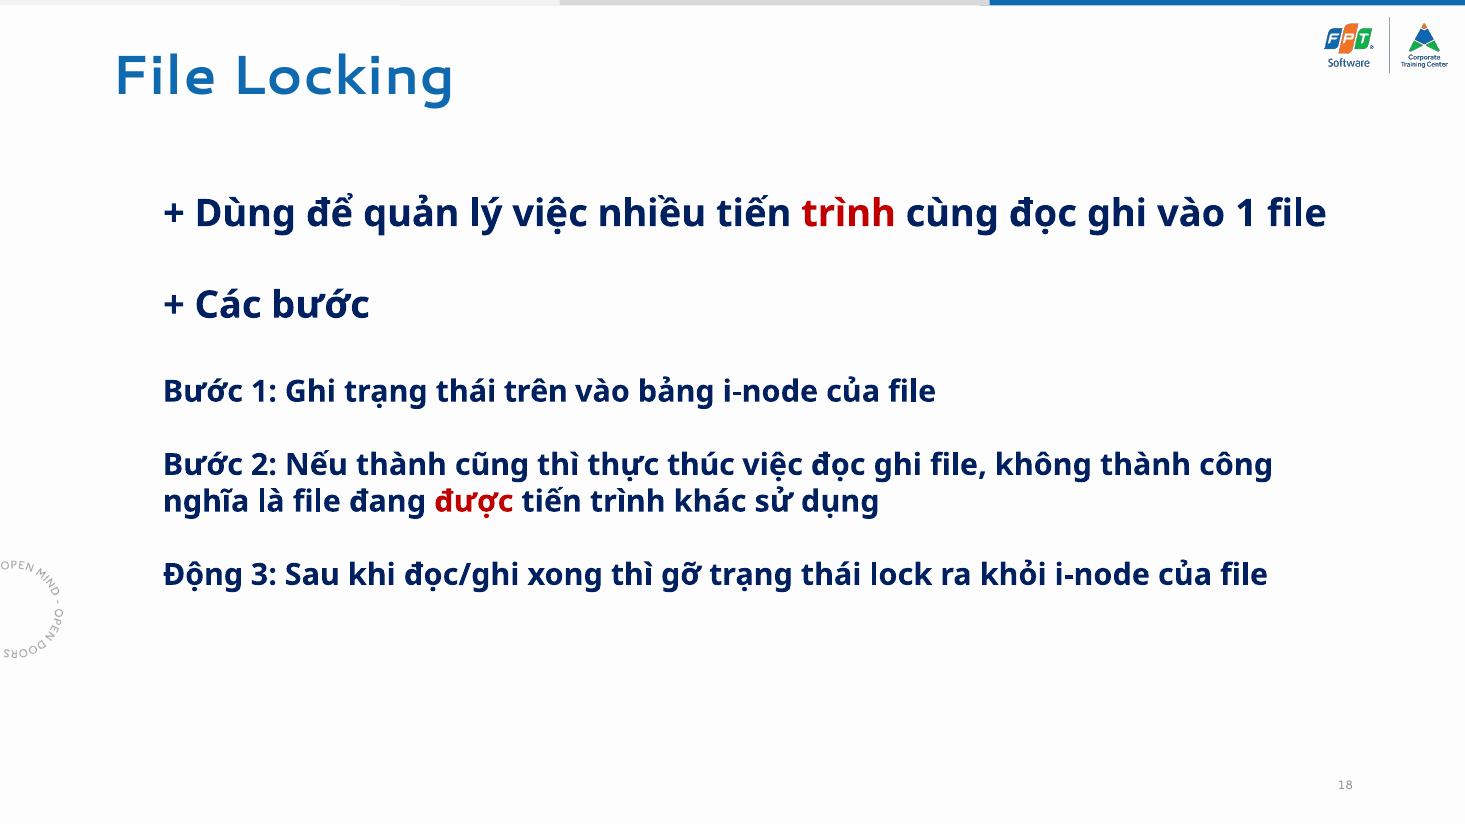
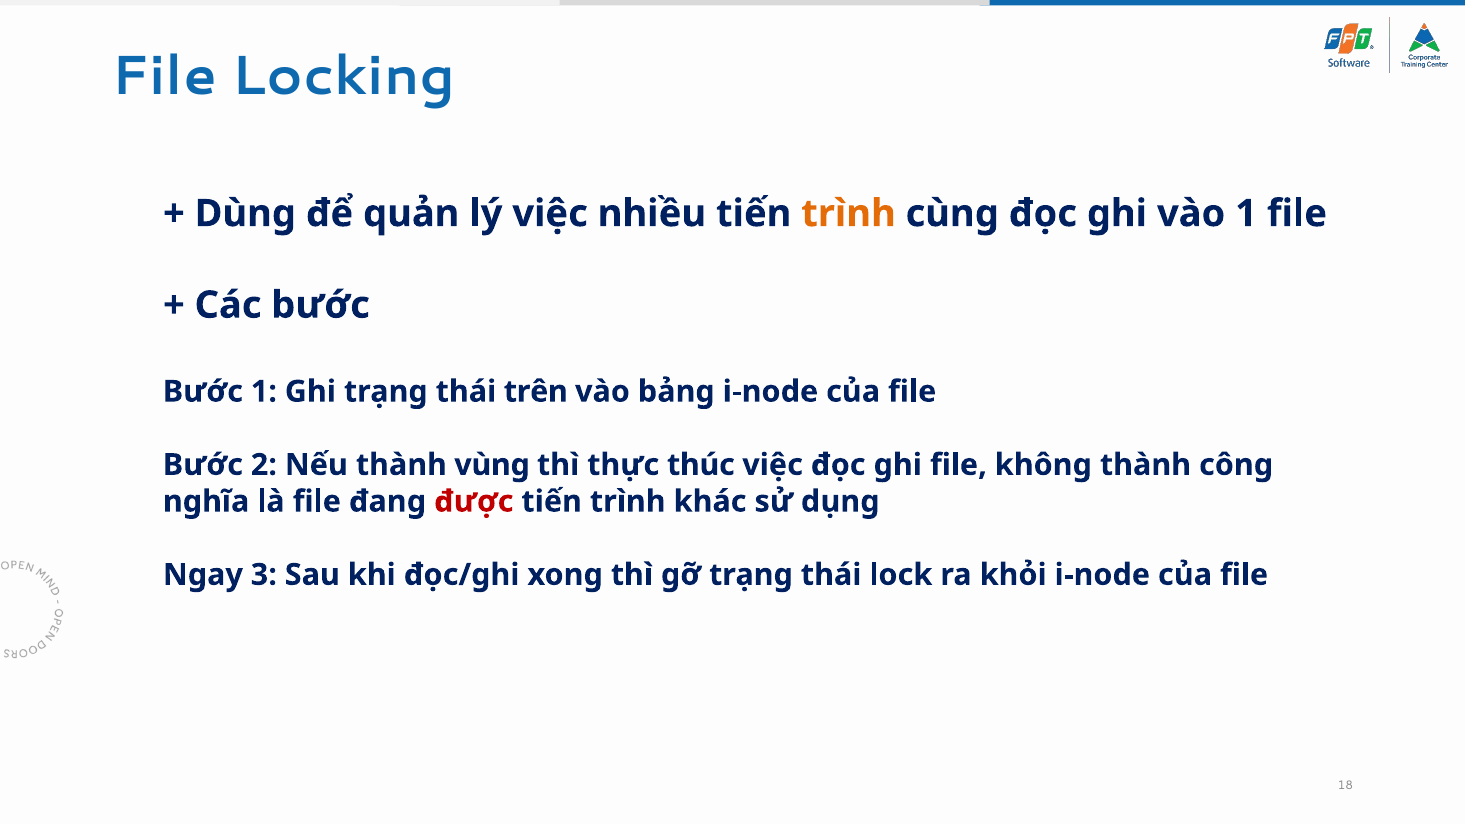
trình colour: red -> orange (849, 214)
cũng: cũng -> vùng (492, 465)
Động: Động -> Ngay (203, 575)
